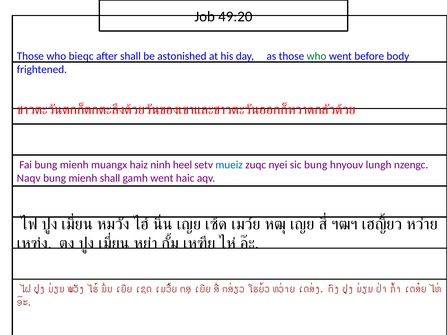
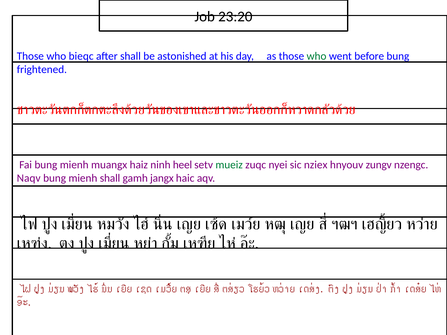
49:20: 49:20 -> 23:20 (235, 17)
before body: body -> bung (398, 56)
mueiz colour: blue -> green (229, 165)
sic bung: bung -> nziex (316, 165)
lungh: lungh -> zungv (379, 165)
gamh went: went -> jangx (162, 178)
